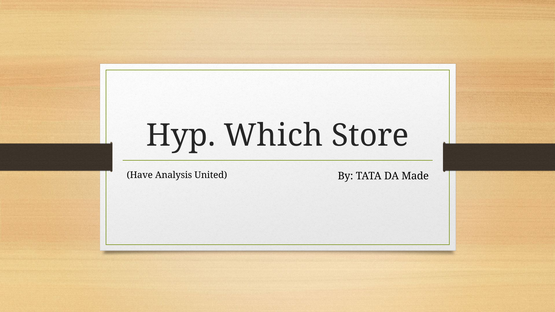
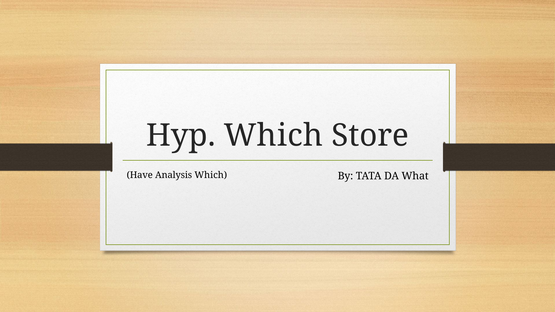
Analysis United: United -> Which (211, 175)
Made: Made -> What (415, 176)
